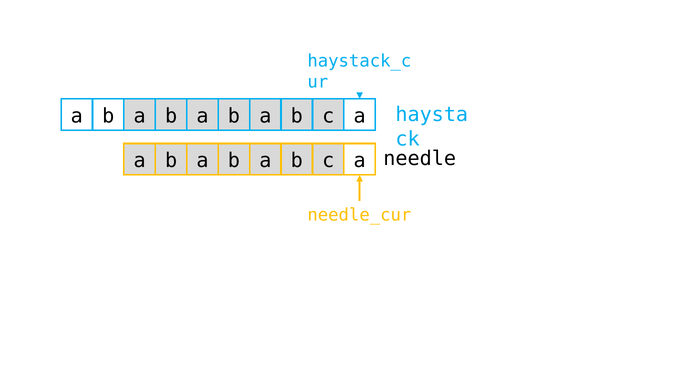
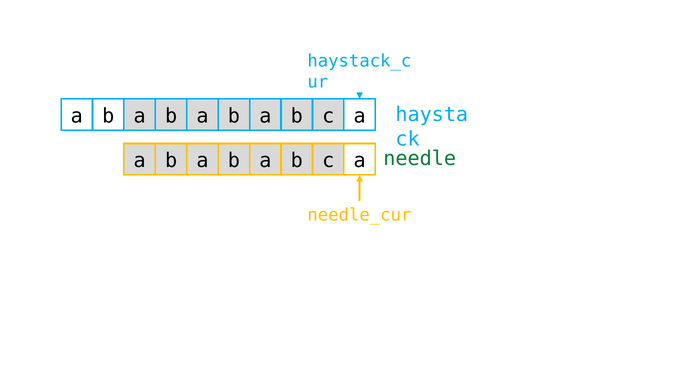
needle colour: black -> green (420, 158)
